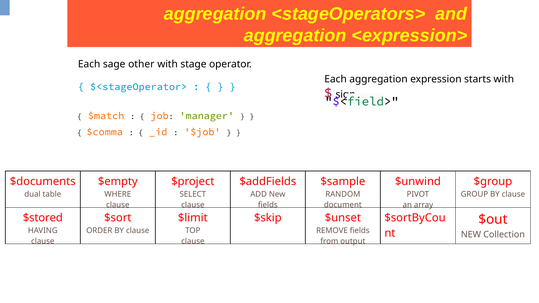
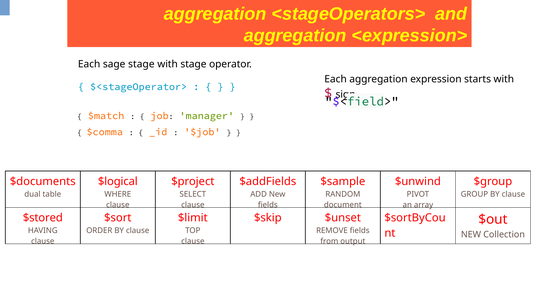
sage other: other -> stage (141, 64)
$empty: $empty -> $logical (118, 182)
